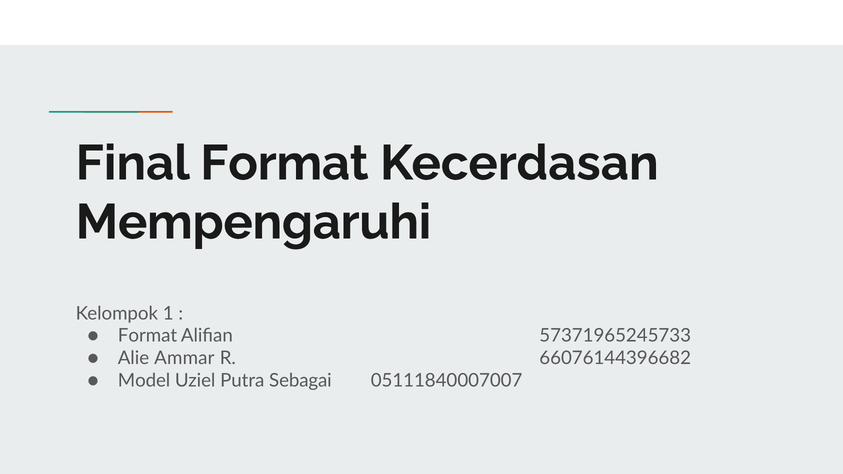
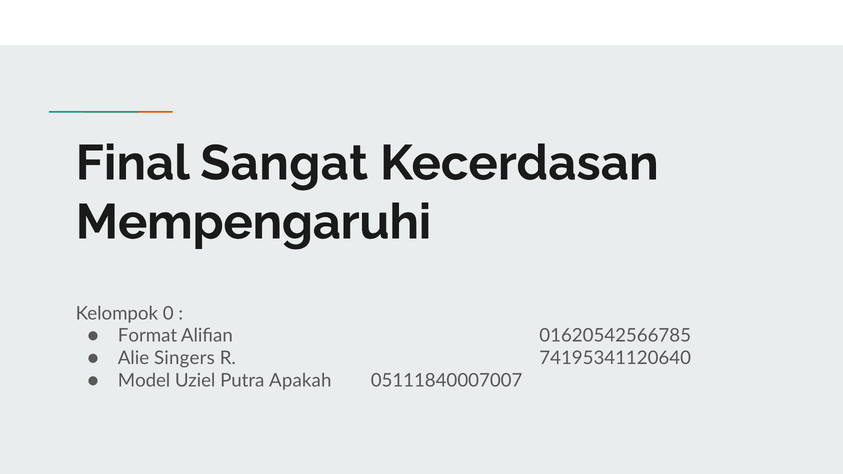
Final Format: Format -> Sangat (284, 163)
1: 1 -> 0 (168, 313)
57371965245733: 57371965245733 -> 01620542566785 (615, 336)
Ammar: Ammar -> Singers (184, 358)
66076144396682: 66076144396682 -> 74195341120640 (615, 358)
Sebagai: Sebagai -> Apakah (300, 381)
